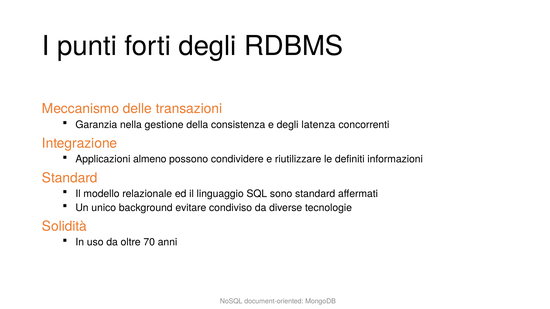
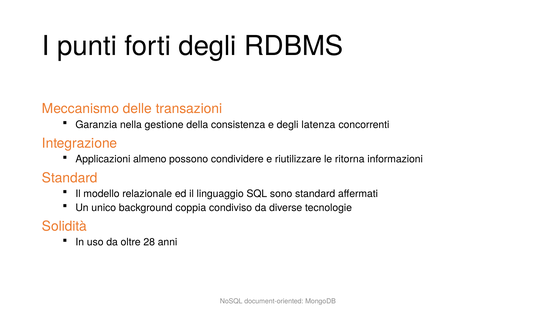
definiti: definiti -> ritorna (350, 159)
evitare: evitare -> coppia (191, 208)
70: 70 -> 28 (149, 243)
